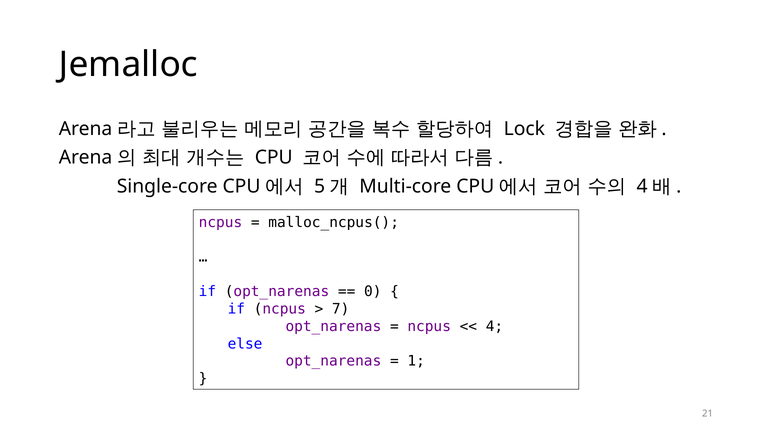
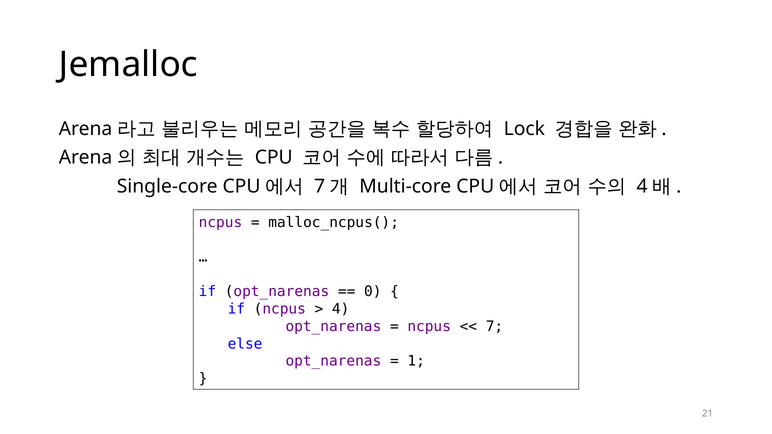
5: 5 -> 7 (320, 187)
7: 7 -> 4 (341, 309)
4: 4 -> 7 (494, 327)
